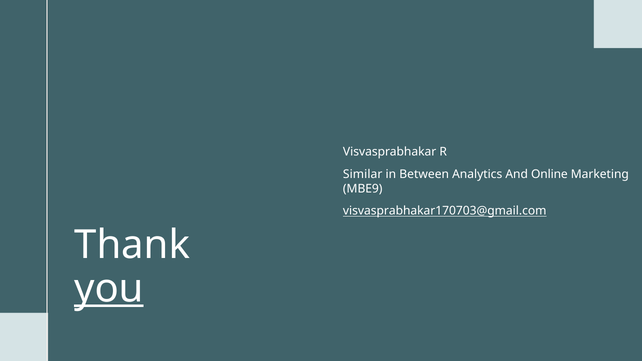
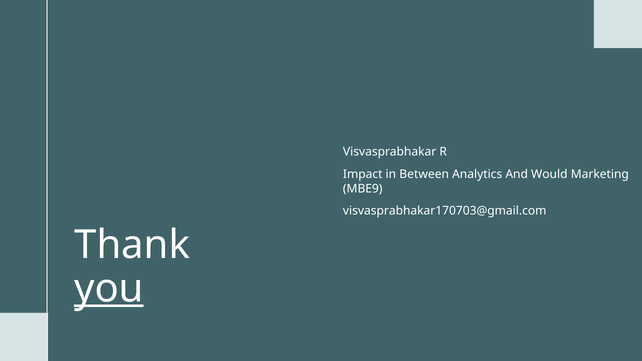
Similar: Similar -> Impact (363, 174)
Online: Online -> Would (549, 174)
visvasprabhakar170703@gmail.com underline: present -> none (445, 211)
